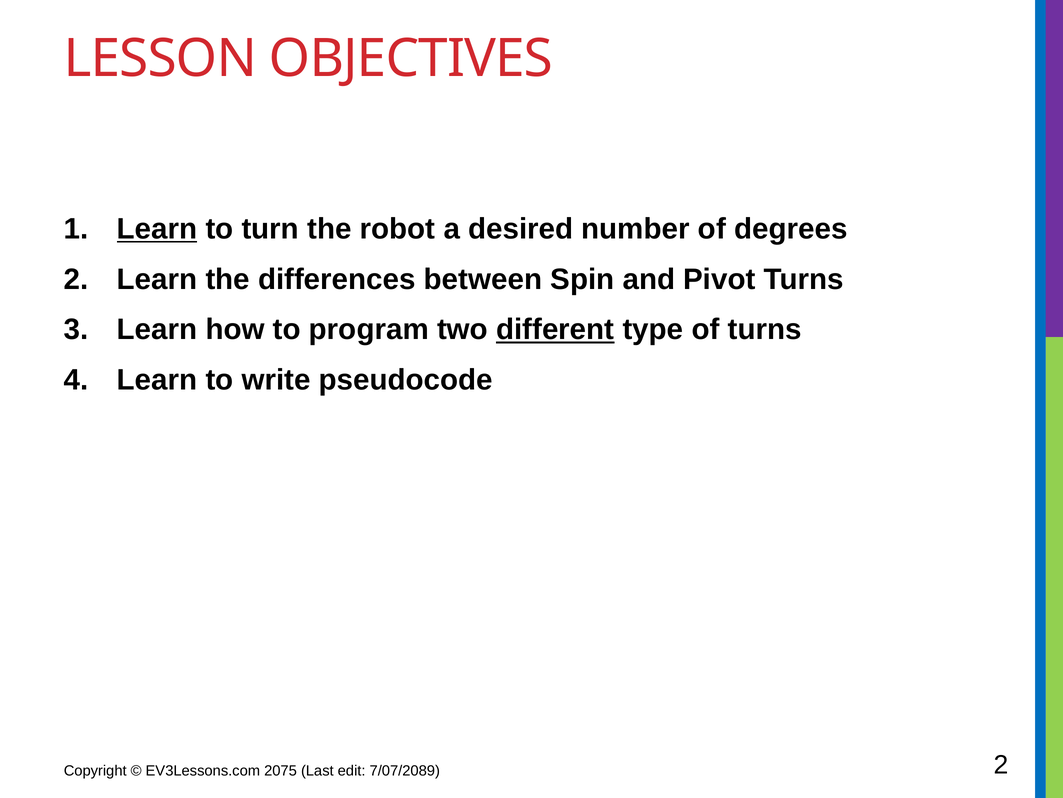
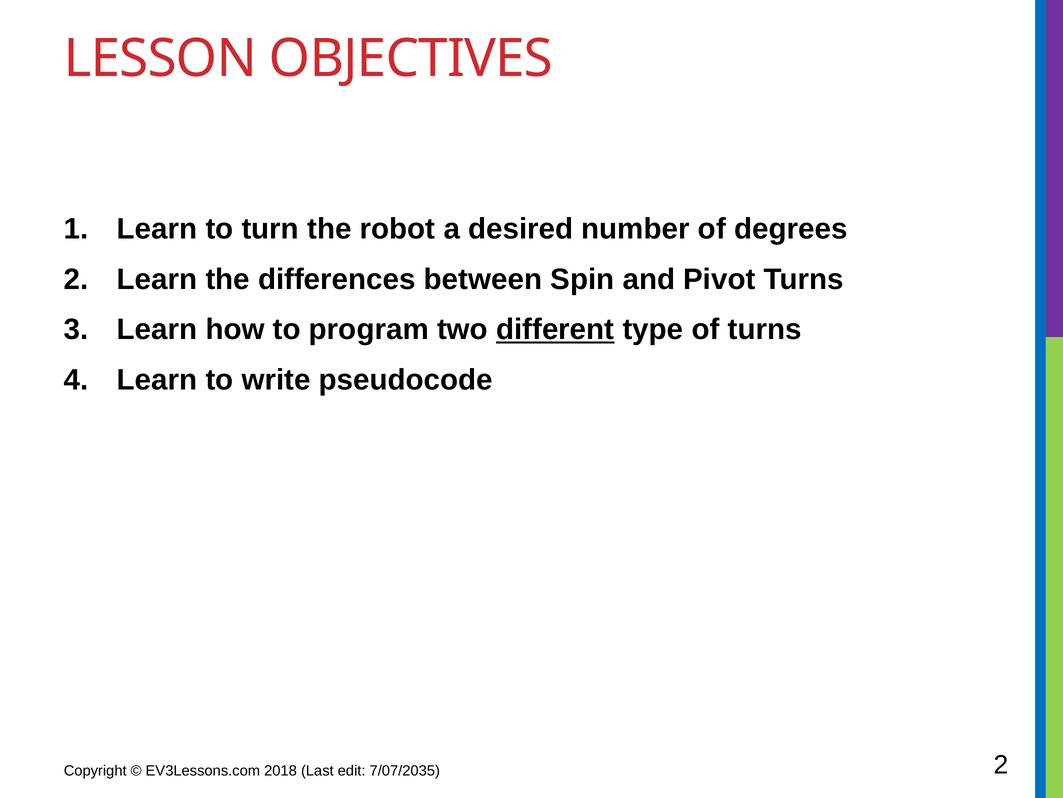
Learn underline: present -> none (157, 229)
2075: 2075 -> 2018 (281, 770)
7/07/2089: 7/07/2089 -> 7/07/2035 (405, 770)
